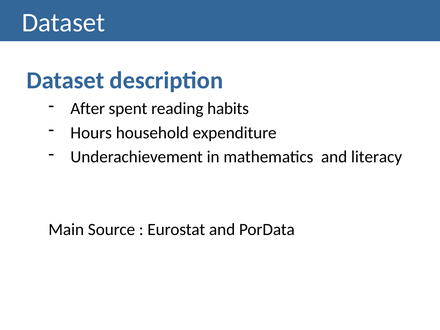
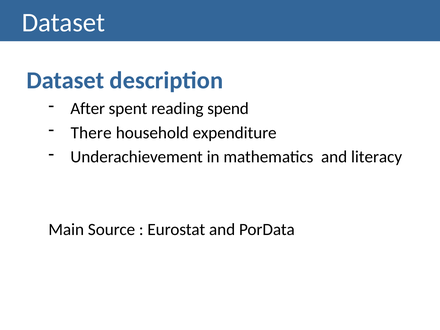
habits: habits -> spend (228, 109)
Hours: Hours -> There (91, 133)
